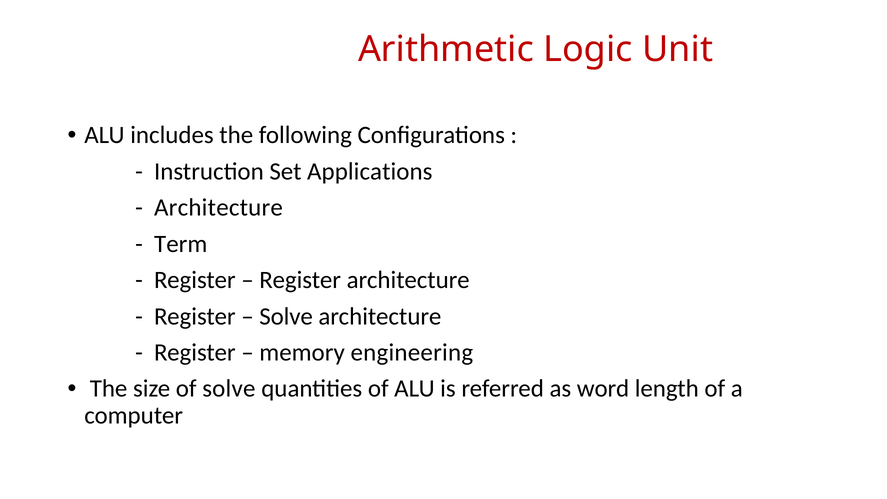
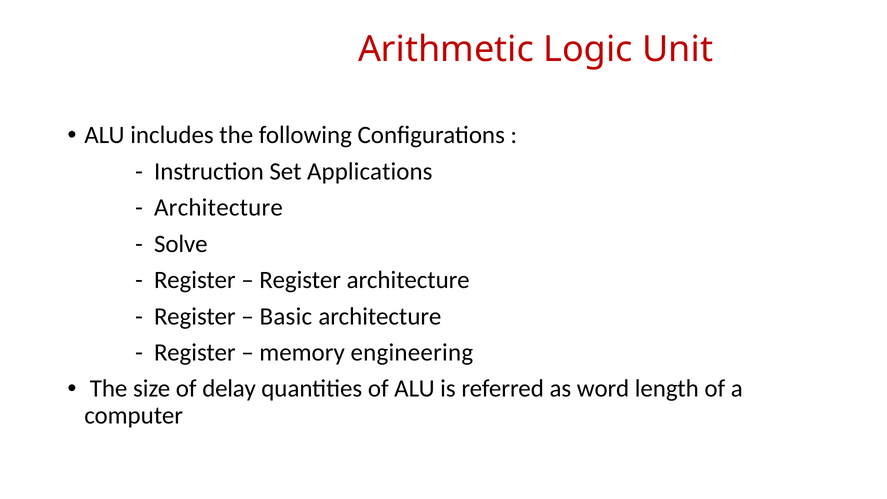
Term: Term -> Solve (181, 244)
Solve: Solve -> Basic (286, 316)
of solve: solve -> delay (229, 389)
